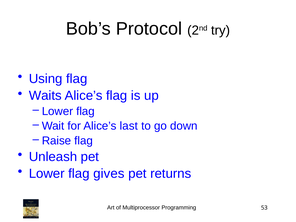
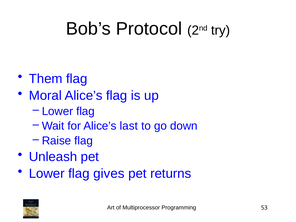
Using: Using -> Them (46, 79)
Waits: Waits -> Moral (45, 96)
